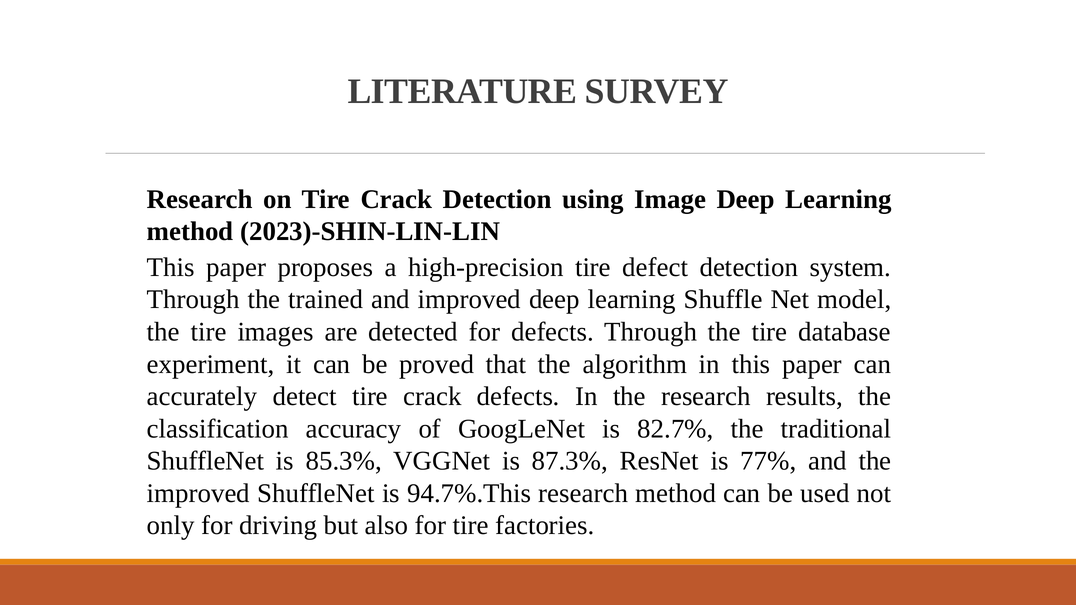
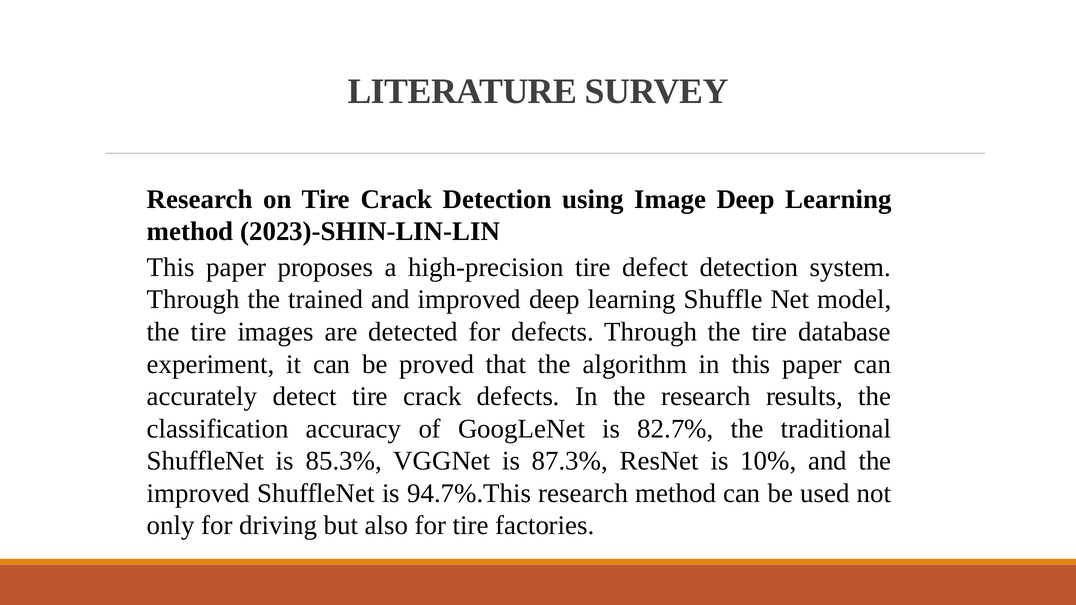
77%: 77% -> 10% (768, 461)
